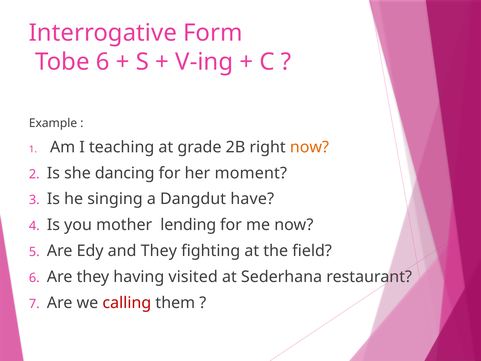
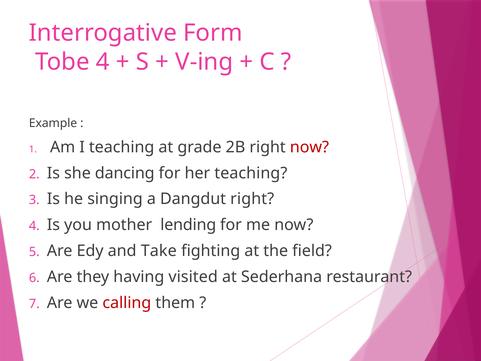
Tobe 6: 6 -> 4 (103, 62)
now colour: orange -> red (309, 147)
her moment: moment -> teaching (251, 173)
Dangdut have: have -> right (252, 199)
and They: They -> Take (159, 251)
